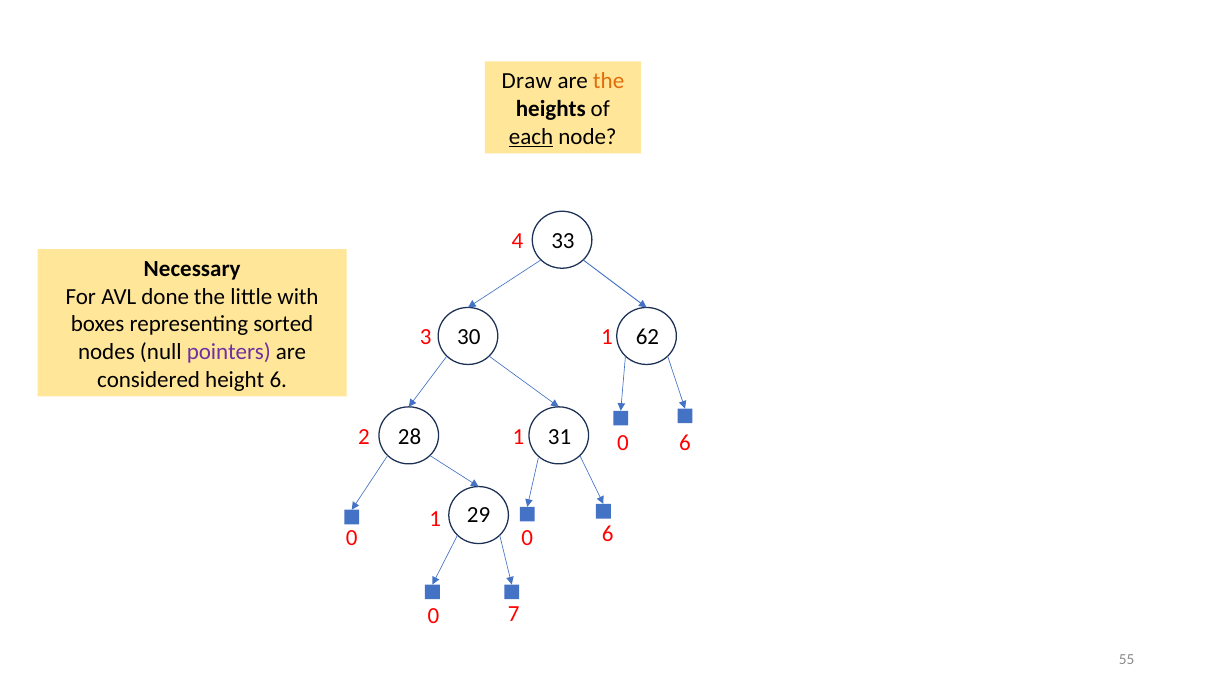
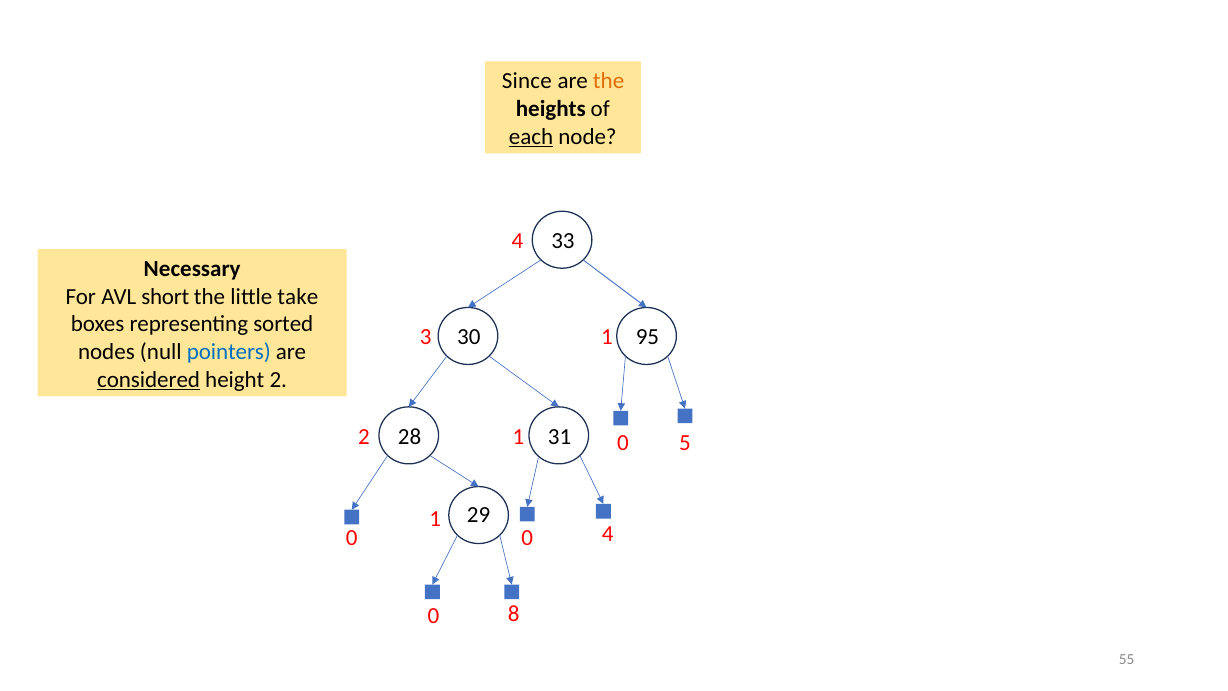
Draw: Draw -> Since (527, 81)
done: done -> short (165, 297)
with: with -> take (298, 297)
62: 62 -> 95 (647, 337)
pointers colour: purple -> blue (229, 352)
considered underline: none -> present (149, 379)
height 6: 6 -> 2 (278, 379)
6: 6 -> 5 (685, 442)
6: 6 -> 4 (608, 534)
7: 7 -> 8 (514, 614)
